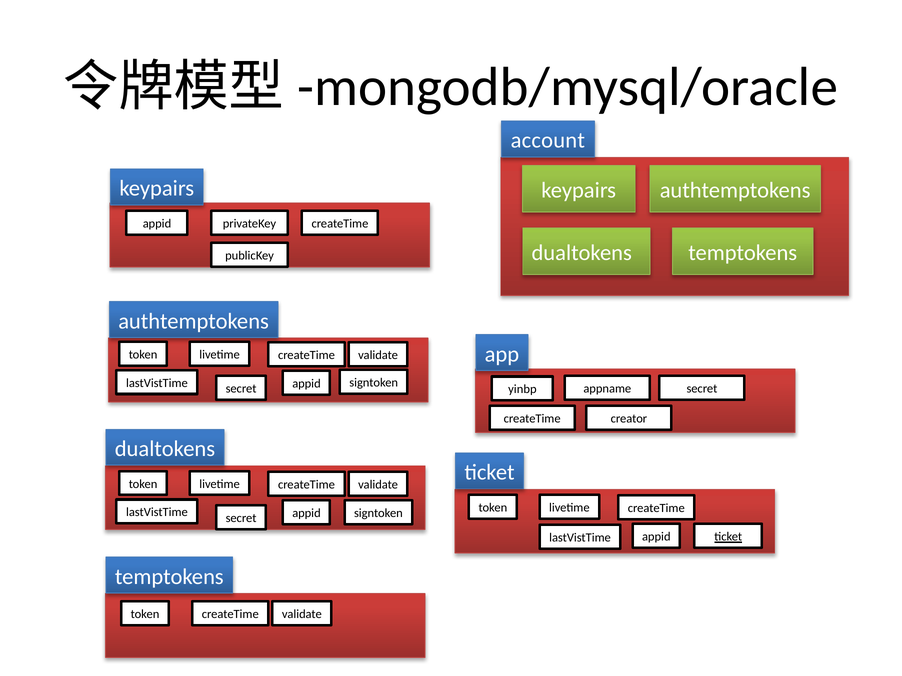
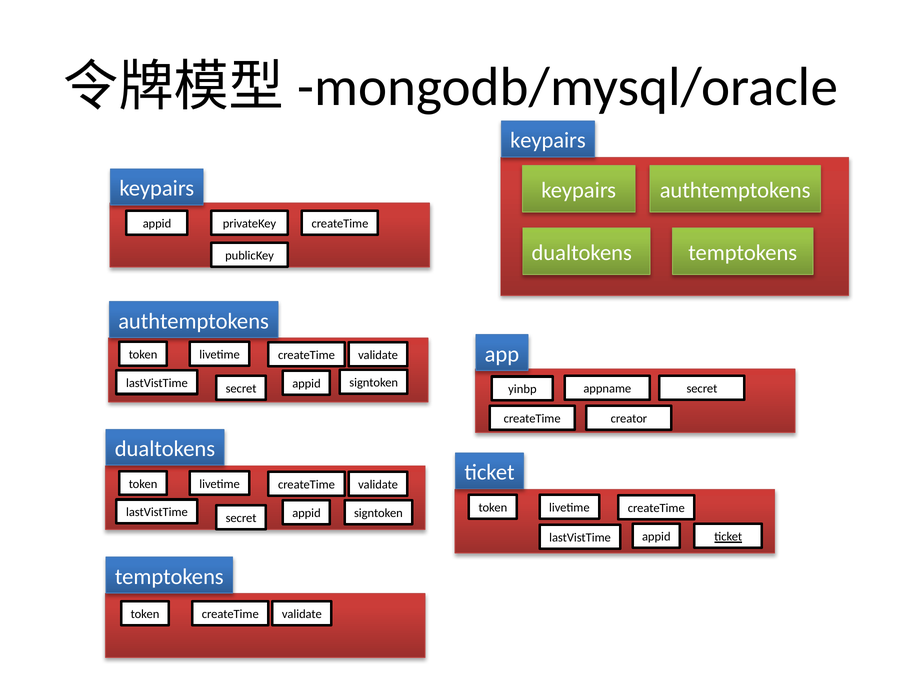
account: account -> keypairs (548, 141)
